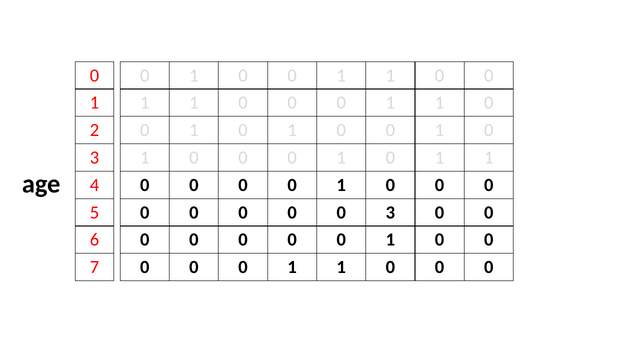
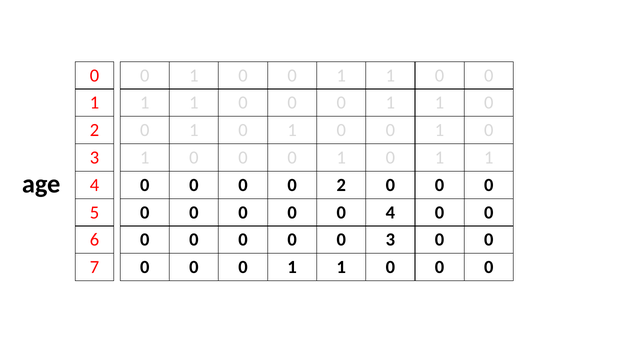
1: 1 -> 2 (341, 185)
0 3: 3 -> 4 (390, 212)
1: 1 -> 3 (390, 240)
